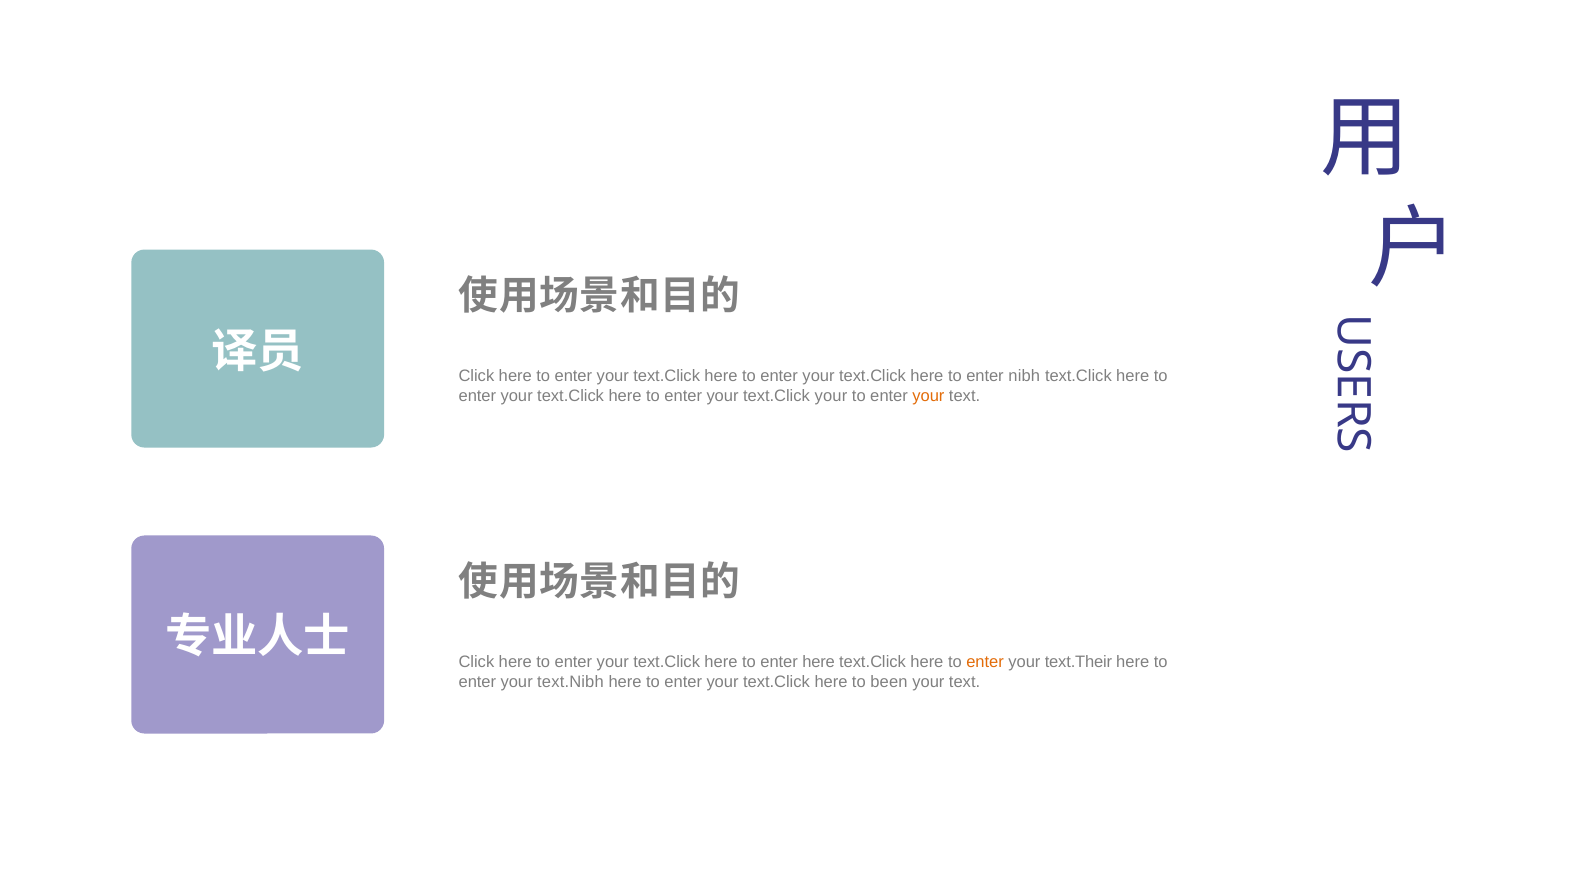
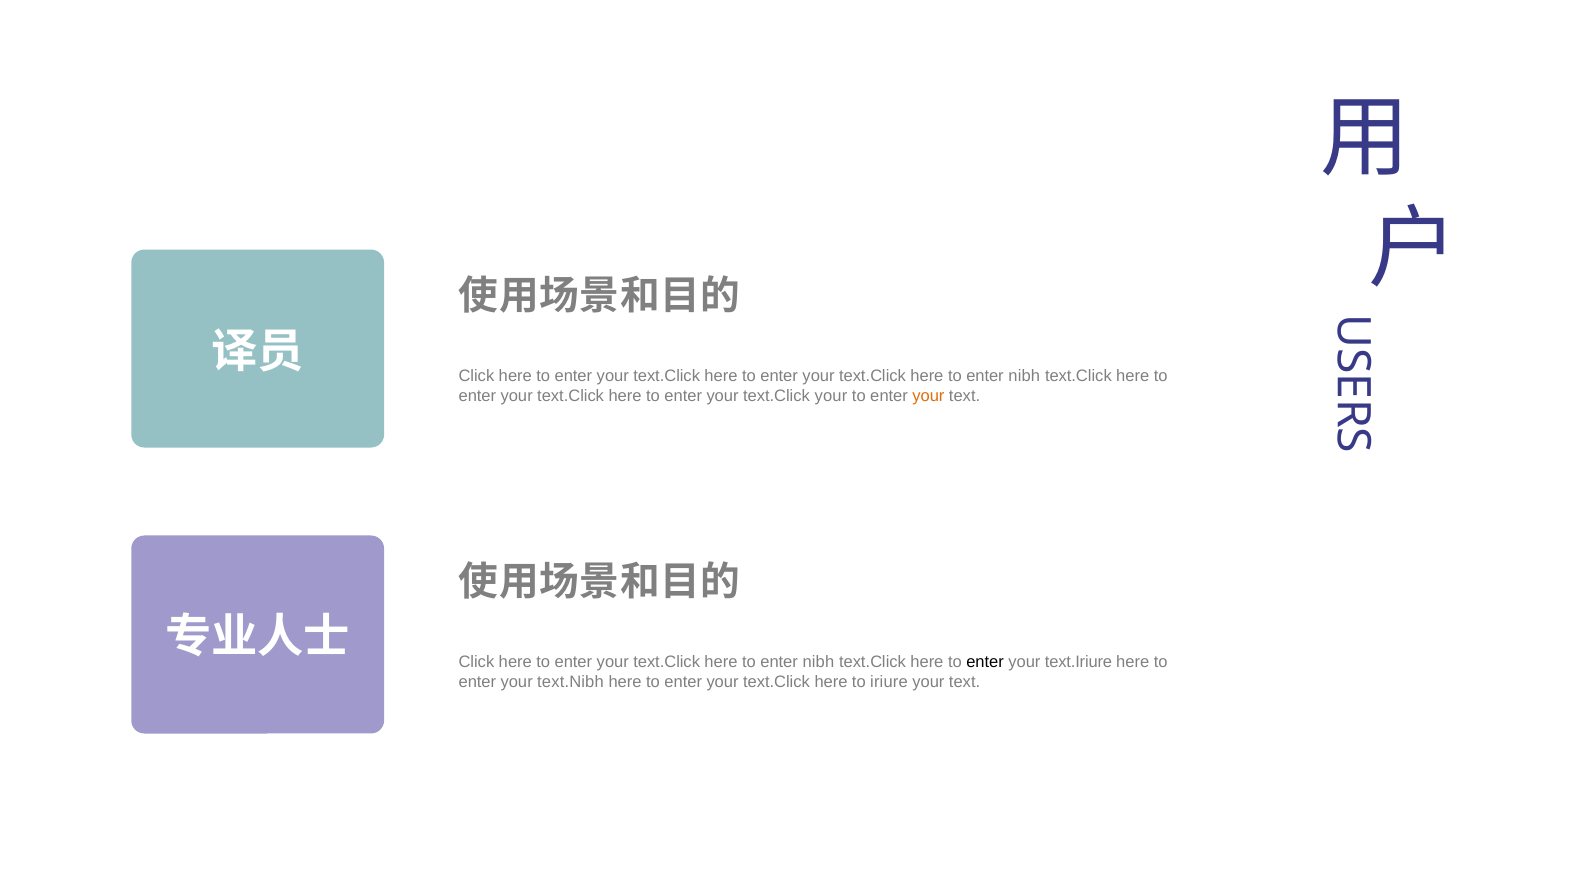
here: here -> nibh (818, 662)
enter colour: orange -> black (985, 662)
text.Their: text.Their -> text.Iriure (1078, 662)
been: been -> iriure (889, 682)
